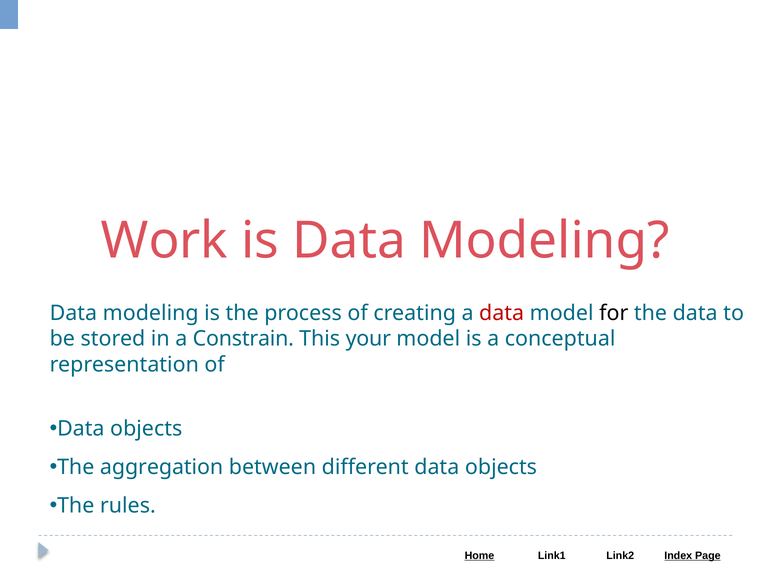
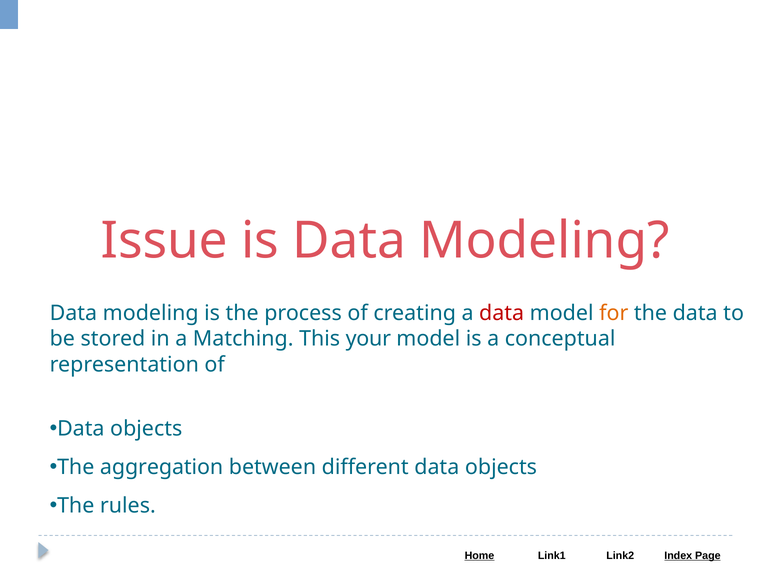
Work: Work -> Issue (164, 241)
for colour: black -> orange (614, 313)
Constrain: Constrain -> Matching (243, 339)
